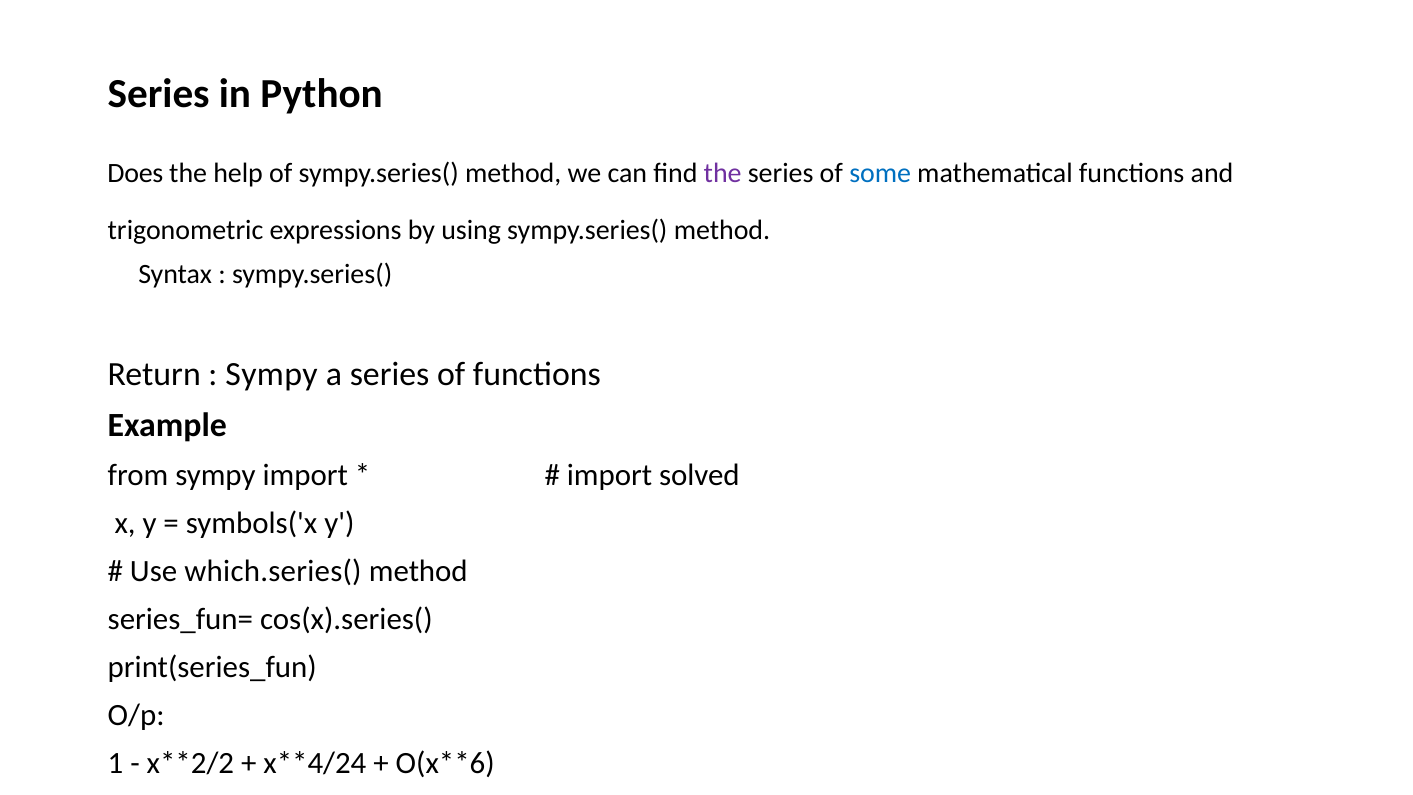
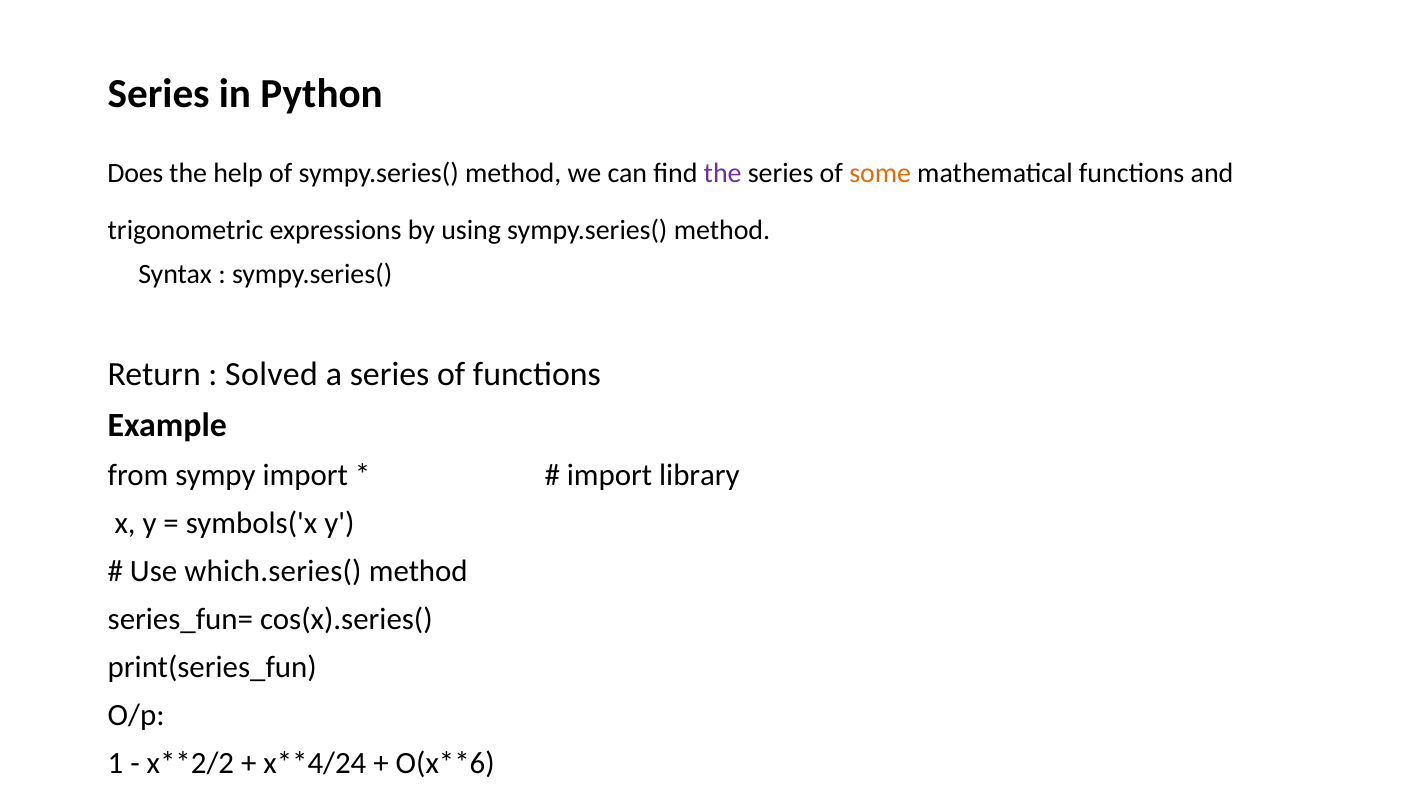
some colour: blue -> orange (880, 173)
Sympy: Sympy -> Solved (272, 374)
solved: solved -> library (699, 475)
